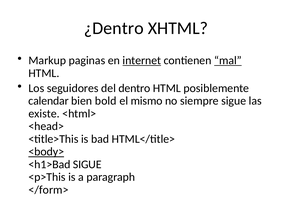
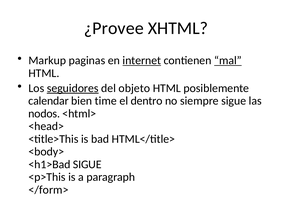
¿Dentro: ¿Dentro -> ¿Provee (114, 28)
seguidores underline: none -> present (73, 88)
dentro: dentro -> objeto (134, 88)
bold: bold -> time (106, 101)
mismo: mismo -> dentro (147, 101)
existe: existe -> nodos (44, 114)
<body> underline: present -> none (46, 152)
